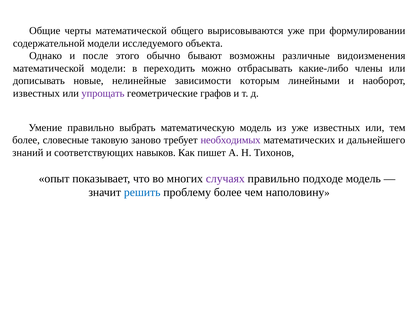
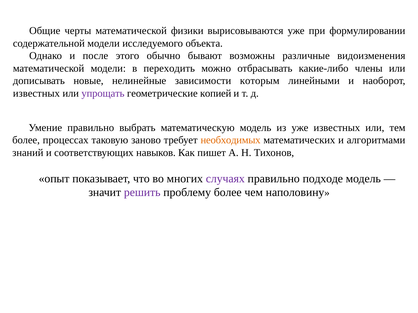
общего: общего -> физики (187, 31)
графов: графов -> копией (216, 94)
словесные: словесные -> процессах (66, 140)
необходимых colour: purple -> orange (231, 140)
дальнейшего: дальнейшего -> алгоритмами (376, 140)
решить colour: blue -> purple (142, 193)
